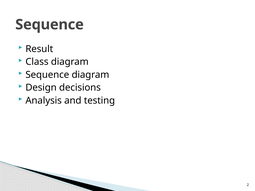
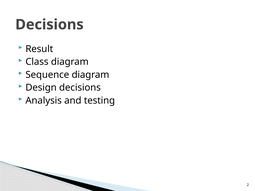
Sequence: Sequence -> Decisions (49, 25)
